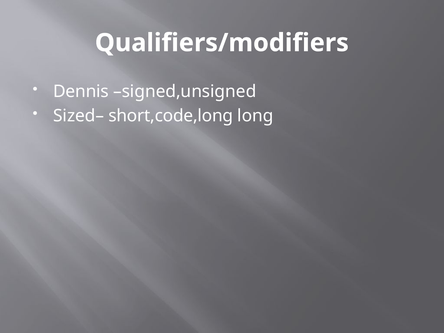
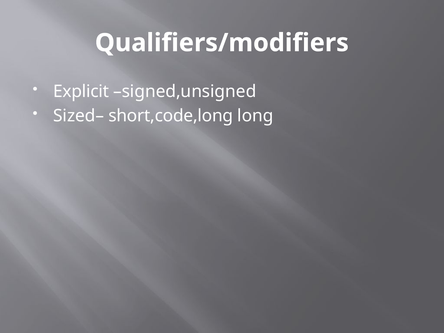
Dennis: Dennis -> Explicit (81, 91)
